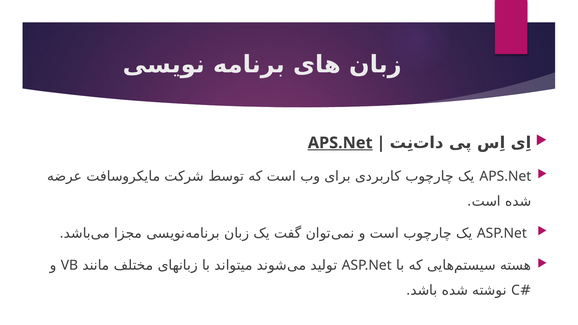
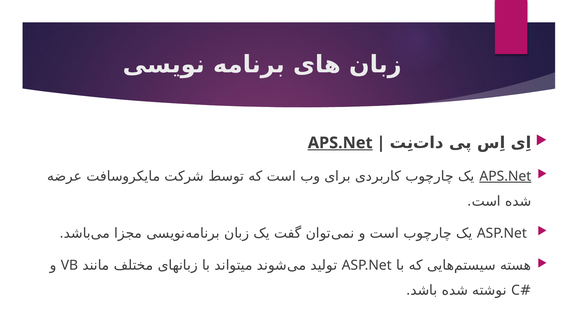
APS.Net underline: none -> present (505, 176)
